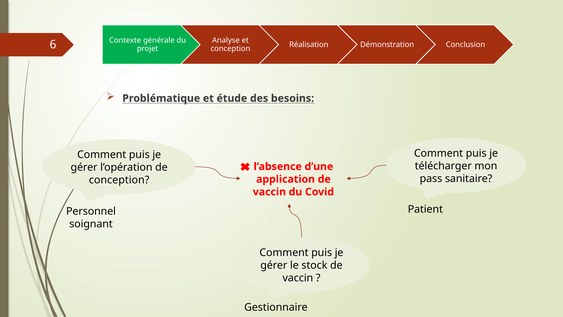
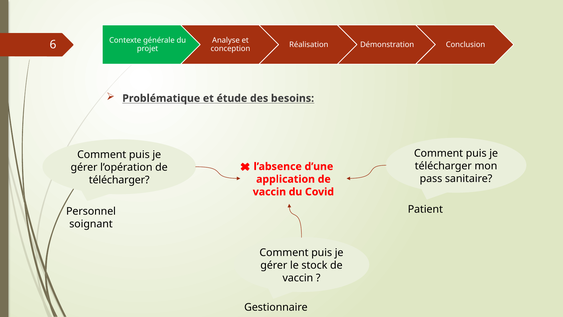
conception: conception -> télécharger (119, 180)
